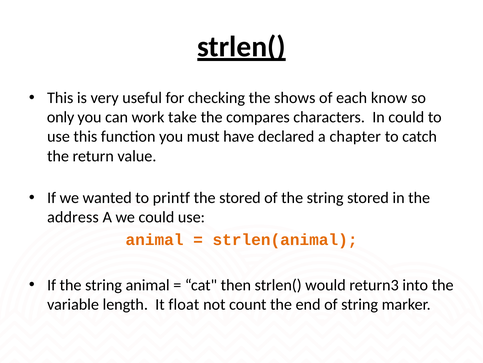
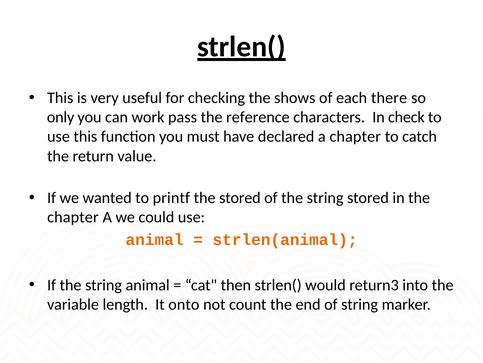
know: know -> there (389, 98)
take: take -> pass (183, 117)
compares: compares -> reference (258, 117)
In could: could -> check (406, 117)
address: address -> chapter (73, 217)
float: float -> onto (184, 304)
